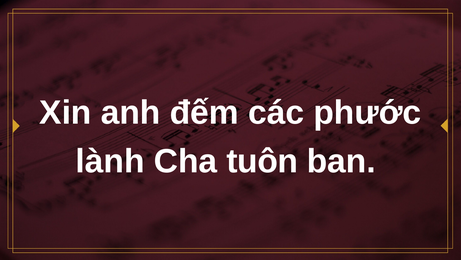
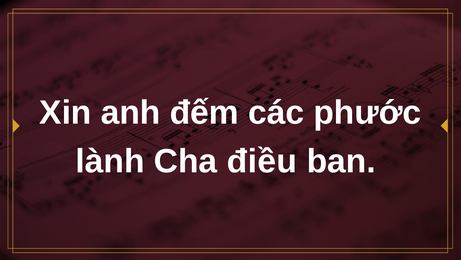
tuôn: tuôn -> điều (262, 161)
